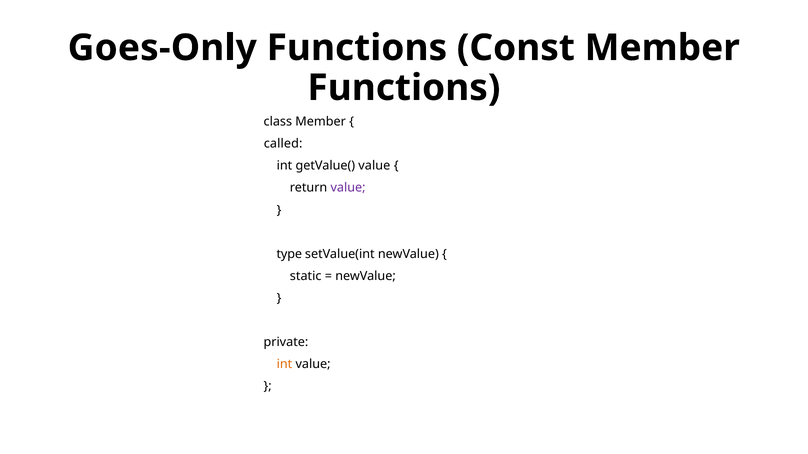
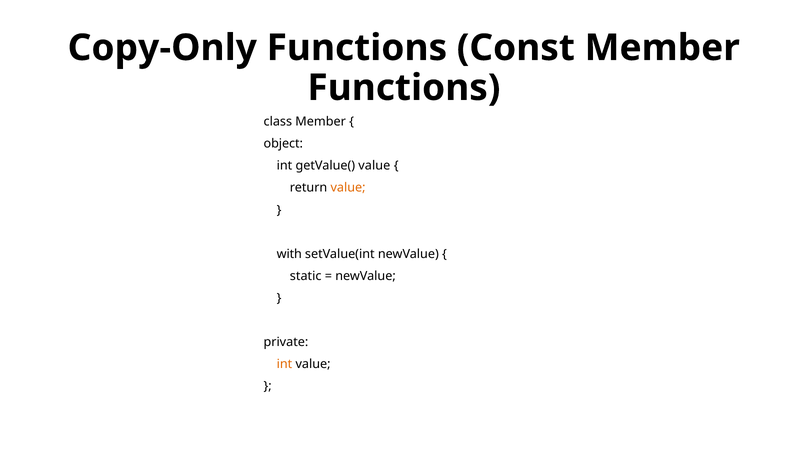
Goes-Only: Goes-Only -> Copy-Only (162, 48)
called: called -> object (283, 144)
value colour: purple -> orange (348, 188)
type: type -> with (289, 254)
